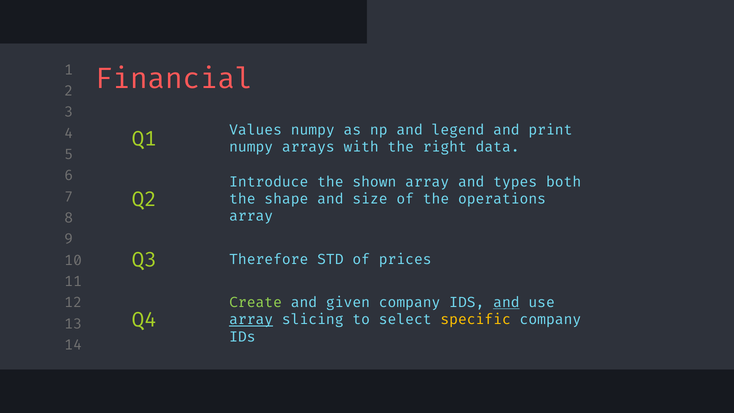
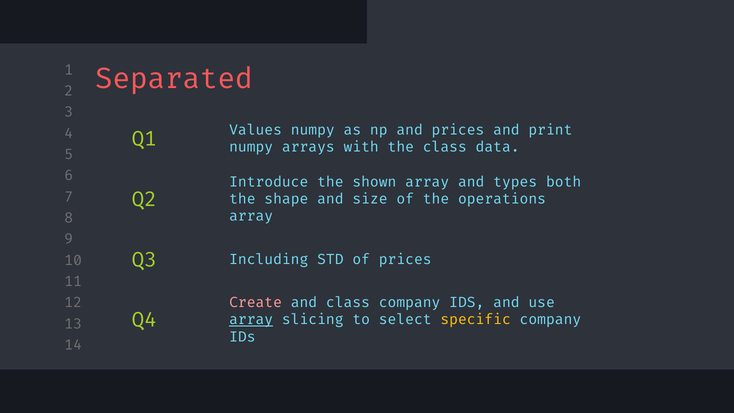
Financial: Financial -> Separated (174, 79)
and legend: legend -> prices (458, 130)
the right: right -> class (445, 147)
Therefore: Therefore -> Including (269, 259)
Create colour: light green -> pink (256, 302)
and given: given -> class (348, 302)
and underline: present -> none (506, 302)
